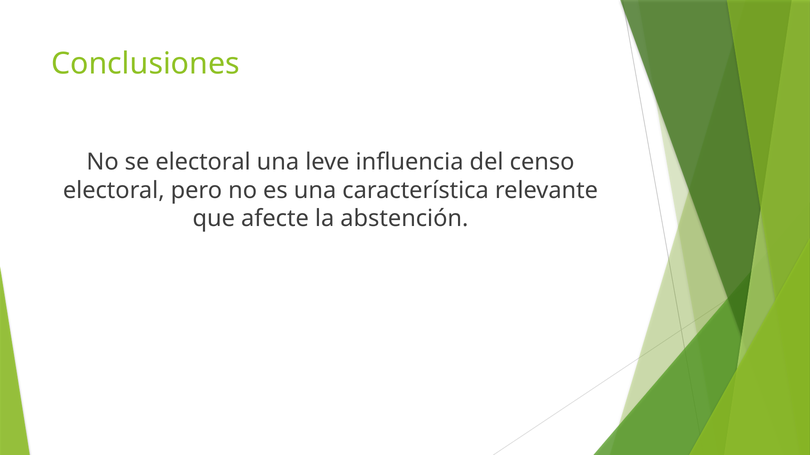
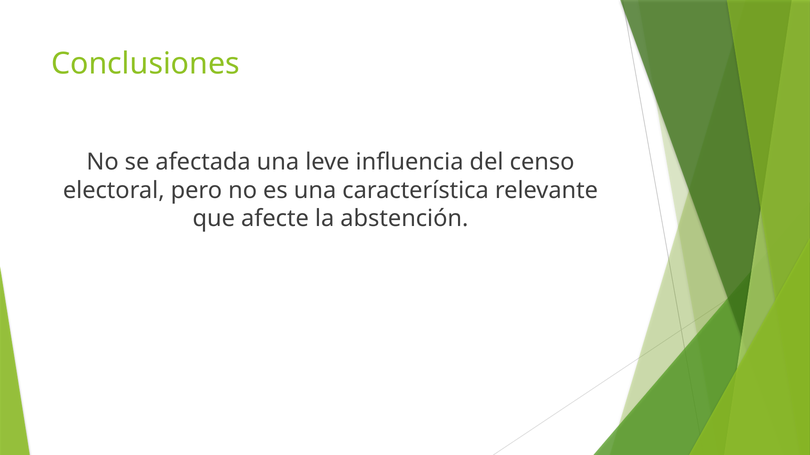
se electoral: electoral -> afectada (203, 162)
